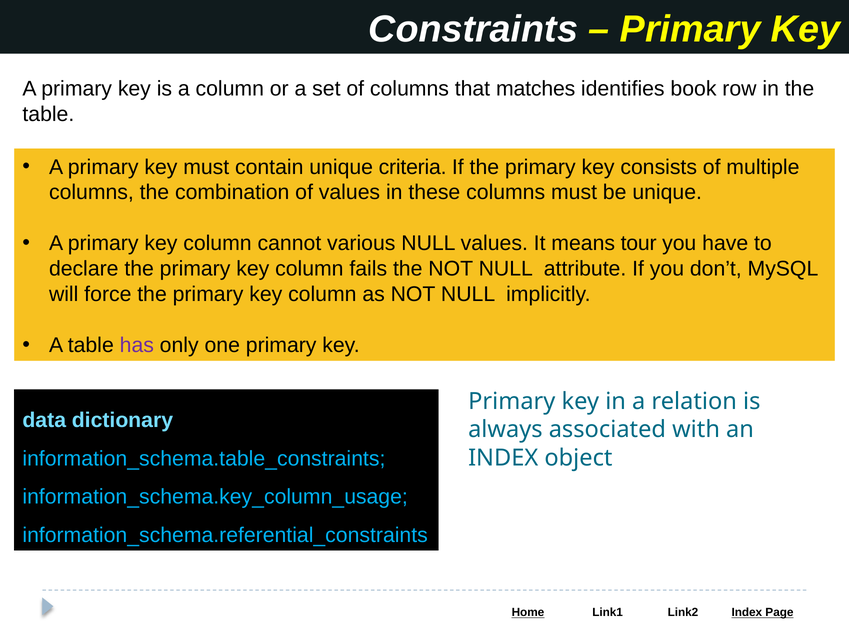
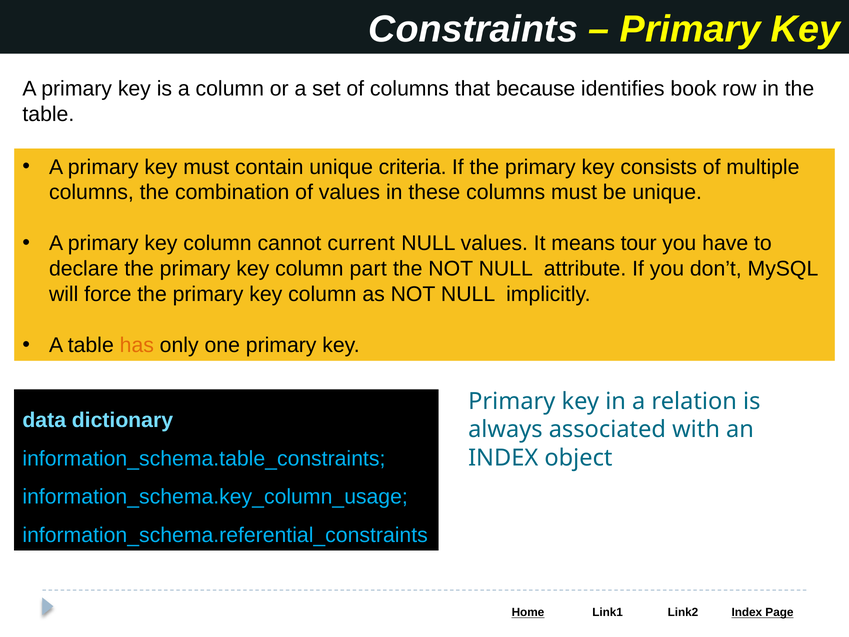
matches: matches -> because (536, 89)
various: various -> current (361, 243)
fails: fails -> part (368, 269)
has colour: purple -> orange (137, 345)
